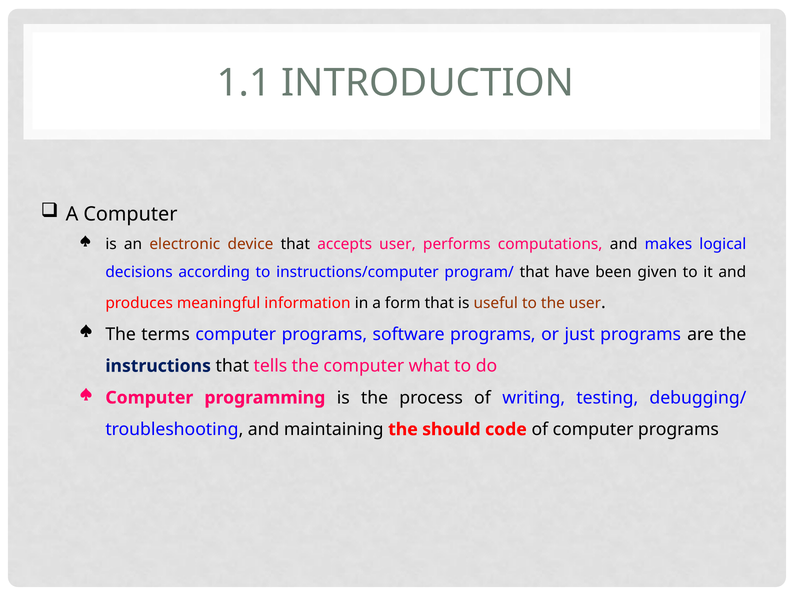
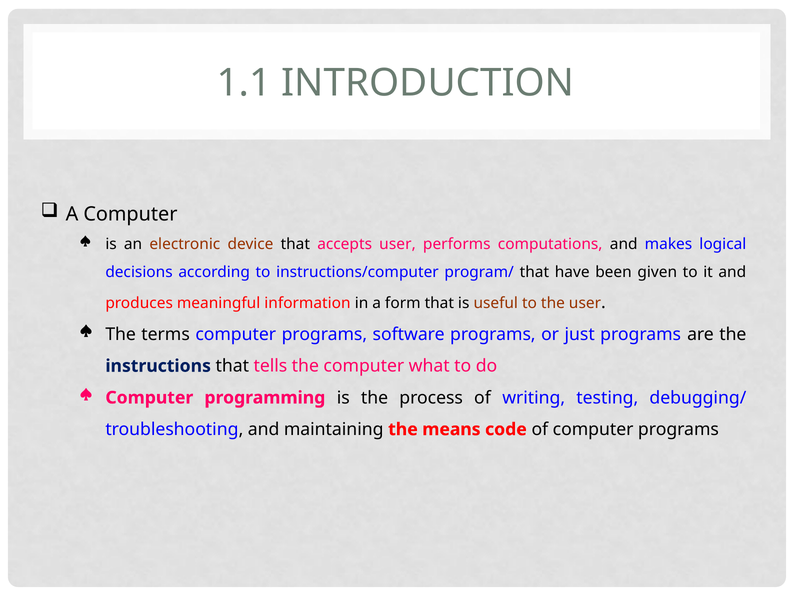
should: should -> means (451, 430)
